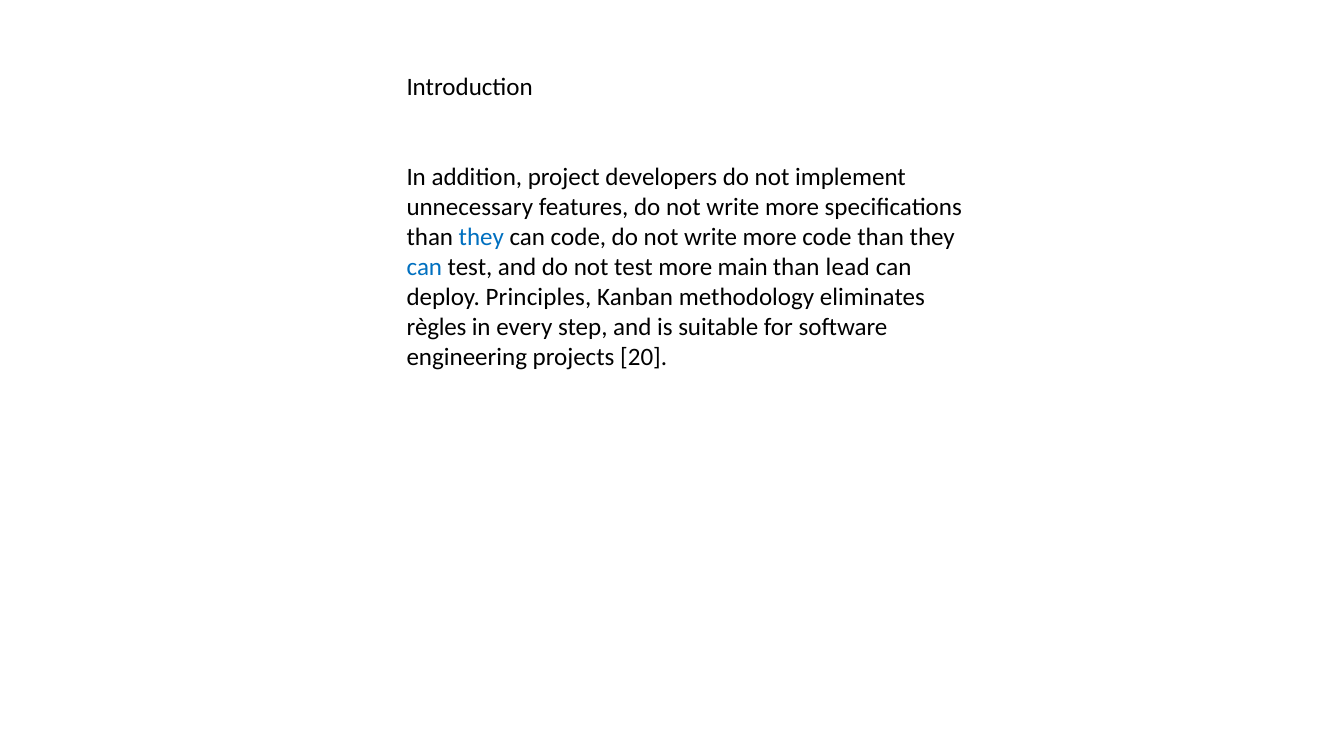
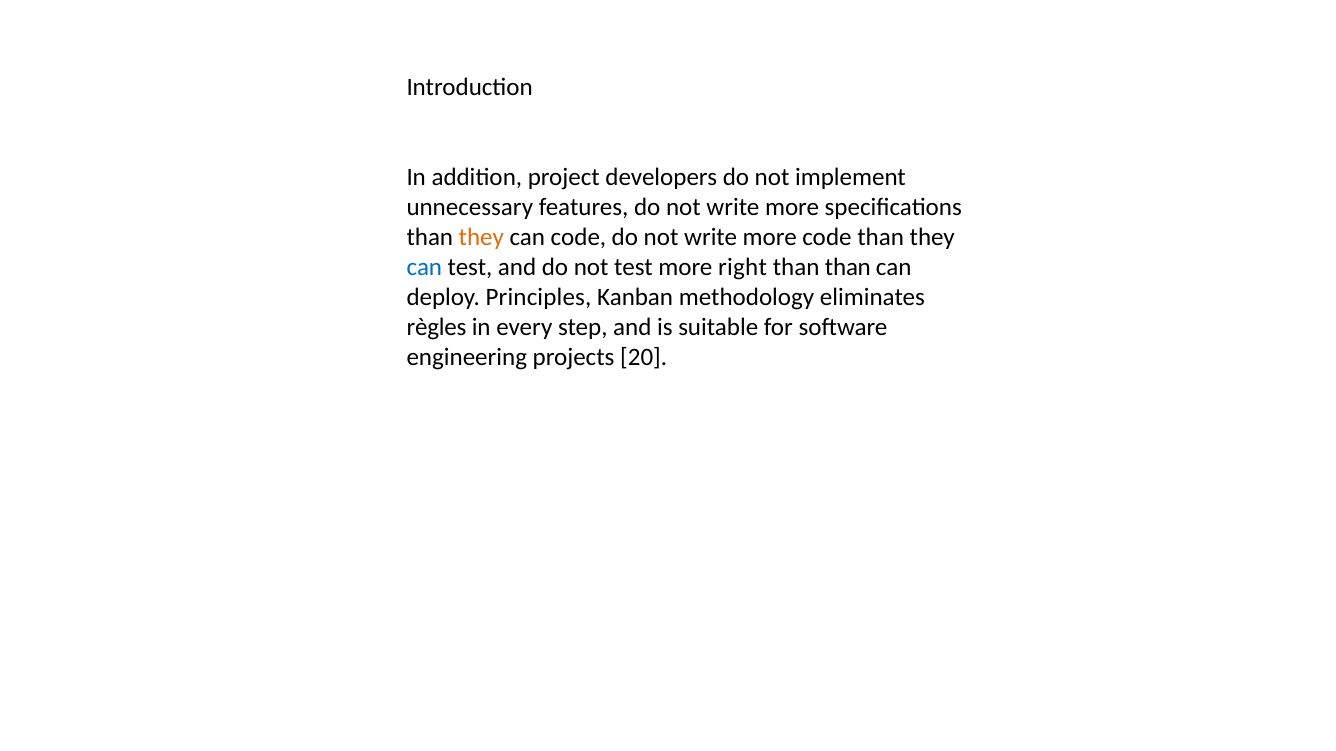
they colour: blue -> orange (481, 237)
main: main -> right (743, 267)
than lead: lead -> than (848, 267)
